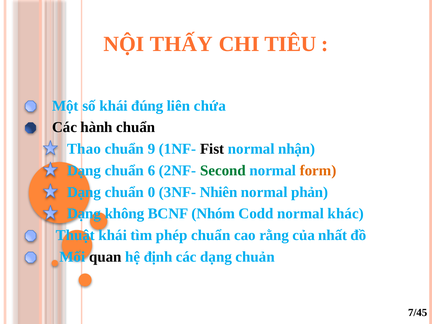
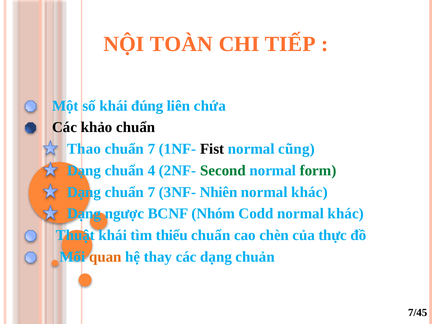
THẤY: THẤY -> TOÀN (181, 44)
TIÊU: TIÊU -> TIẾP (290, 44)
hành: hành -> khảo (97, 127)
9: 9 -> 7 (151, 149)
nhận: nhận -> cũng (296, 149)
6: 6 -> 4 (151, 170)
form colour: orange -> green (318, 170)
Dạng chuẩn 0: 0 -> 7 (151, 192)
phản: phản -> khác (309, 192)
không: không -> ngược (124, 214)
phép: phép -> thiểu (172, 235)
rằng: rằng -> chèn (274, 235)
nhất: nhất -> thực (333, 235)
quan colour: black -> orange (105, 257)
định: định -> thay (158, 257)
